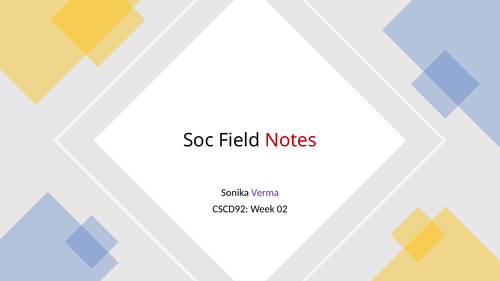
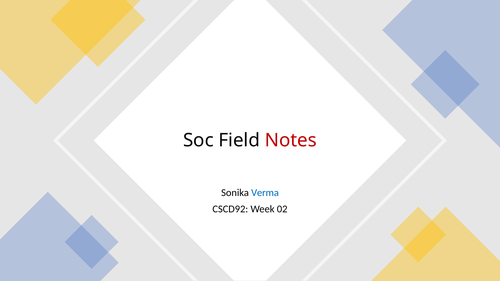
Verma colour: purple -> blue (265, 193)
